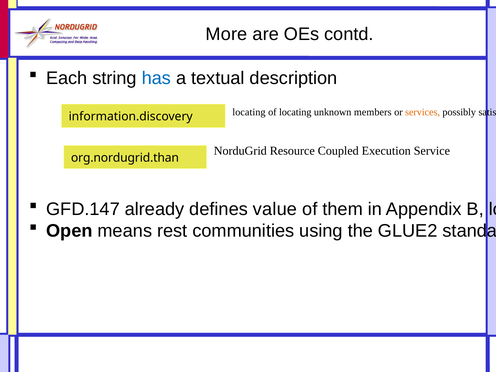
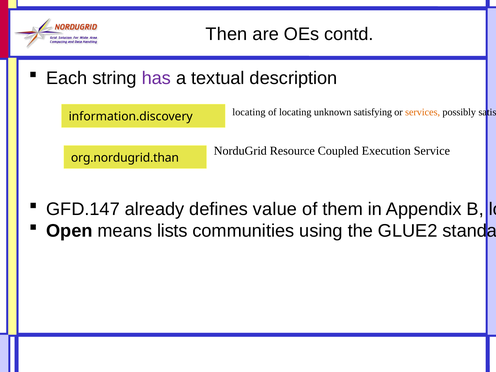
More: More -> Then (226, 34)
has colour: blue -> purple (156, 78)
unknown members: members -> satisfying (373, 112)
means rest: rest -> lists (172, 231)
